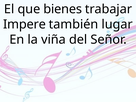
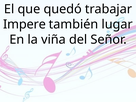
bienes: bienes -> quedó (63, 9)
